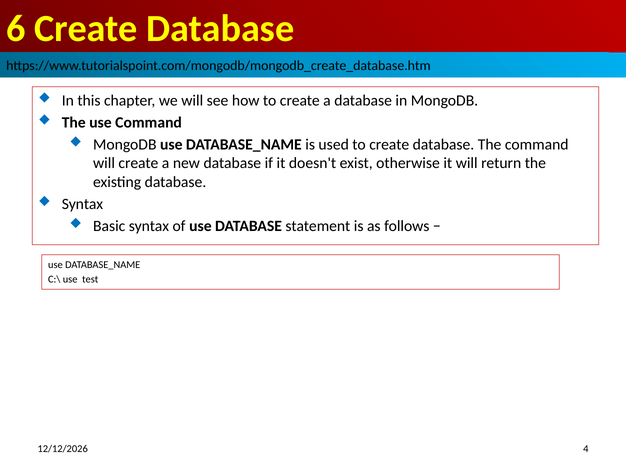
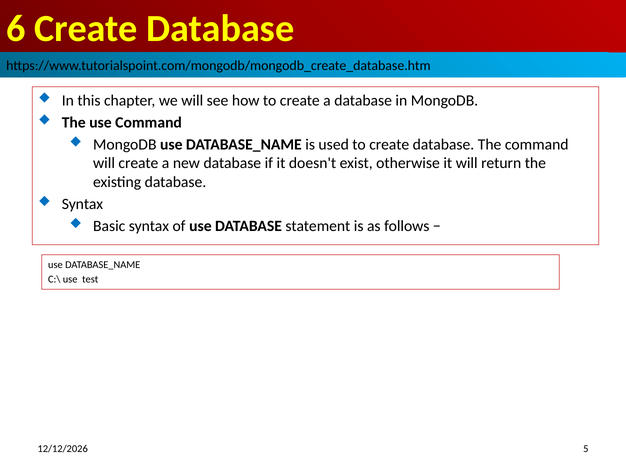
4: 4 -> 5 (586, 448)
